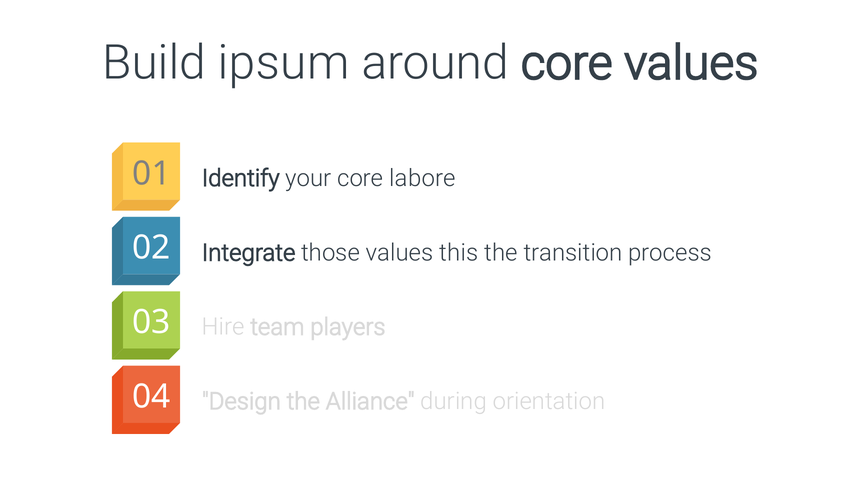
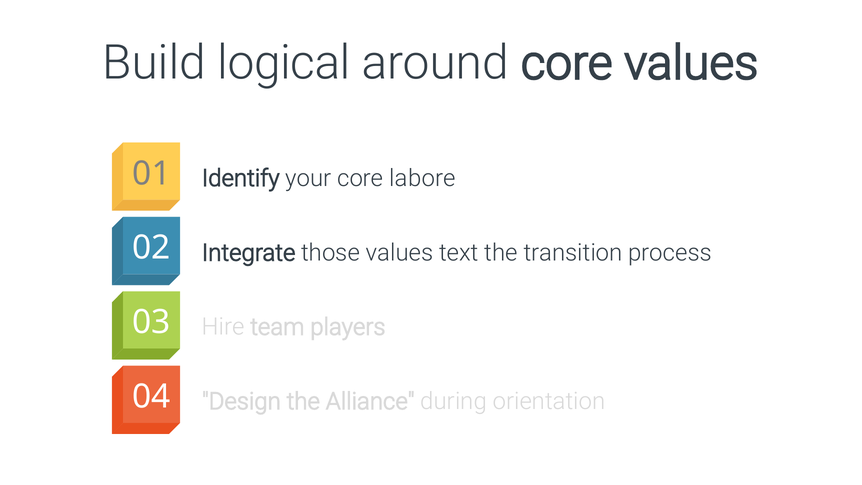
ipsum: ipsum -> logical (284, 63)
this: this -> text (459, 253)
